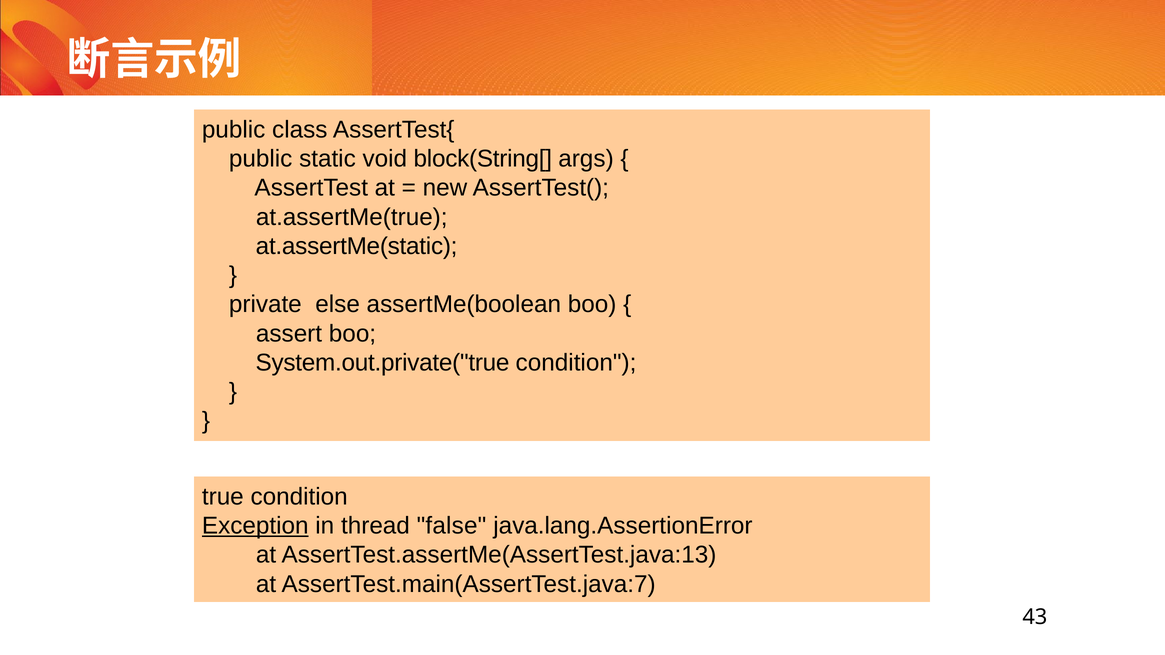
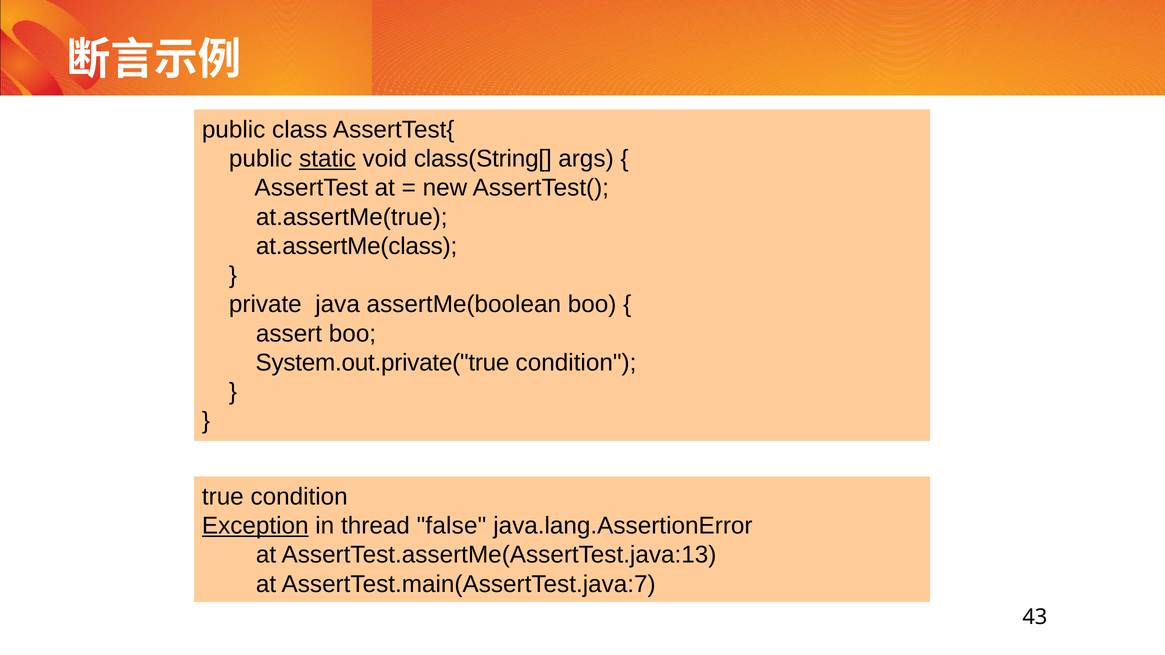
static underline: none -> present (327, 159)
block(String[: block(String[ -> class(String[ (483, 159)
at.assertMe(static: at.assertMe(static -> at.assertMe(class (357, 246)
else: else -> java (338, 305)
